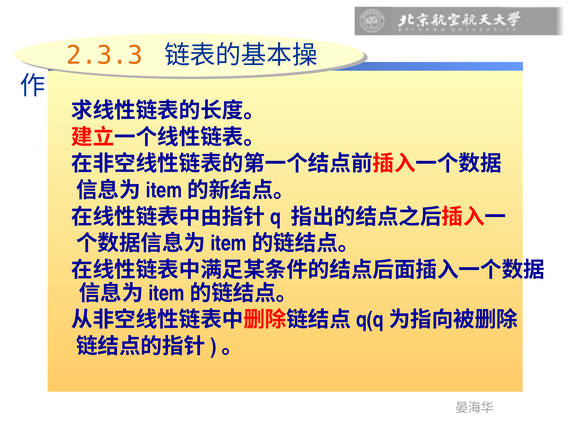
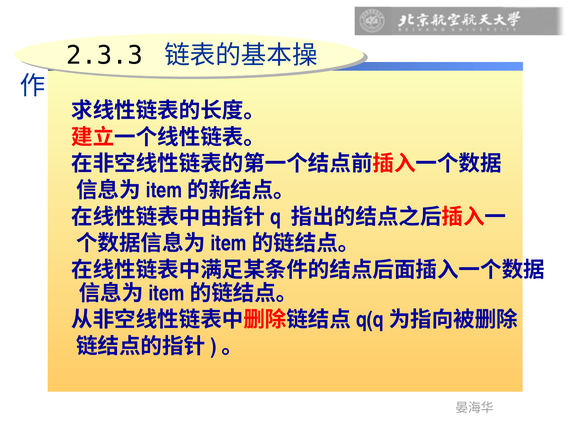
2.3.3 colour: orange -> black (104, 55)
